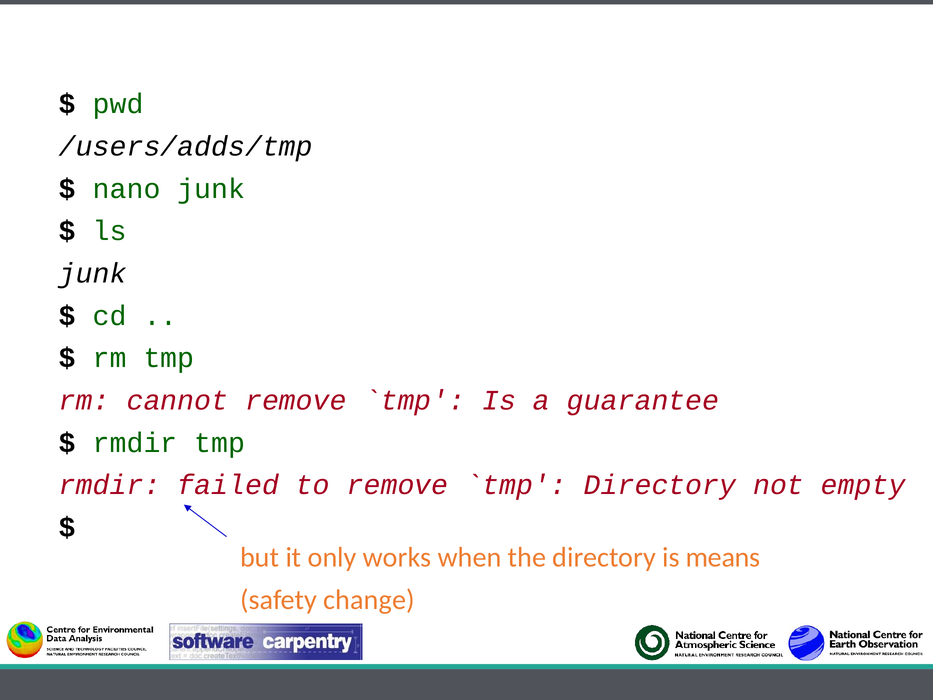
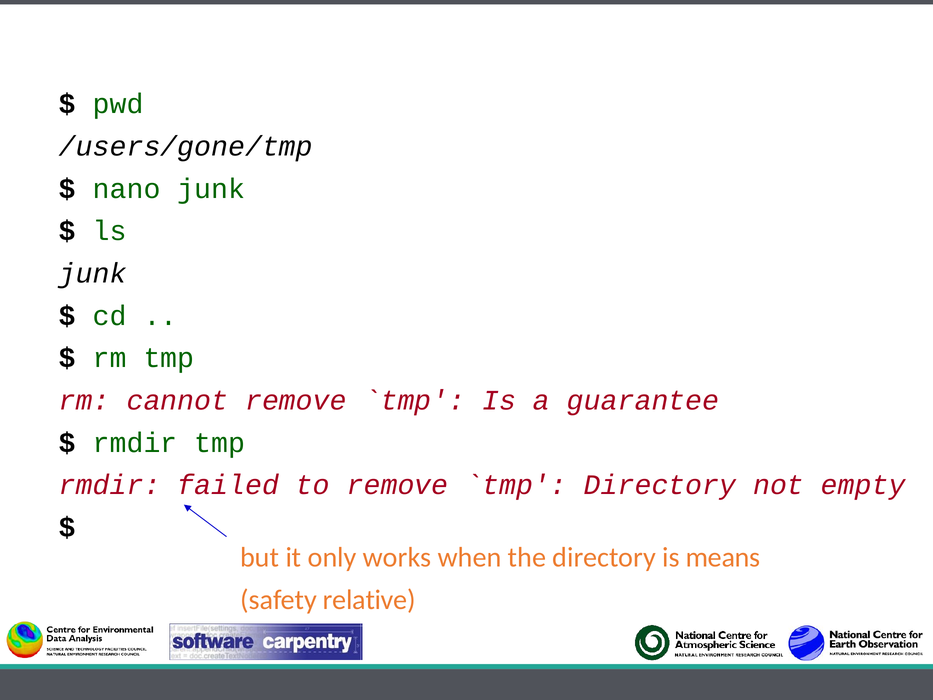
/users/adds/tmp: /users/adds/tmp -> /users/gone/tmp (186, 146)
change: change -> relative (369, 600)
